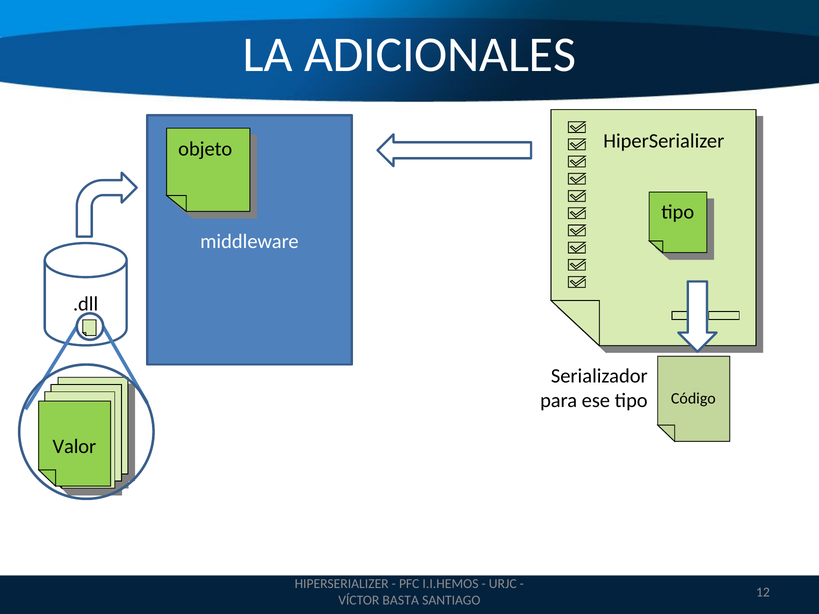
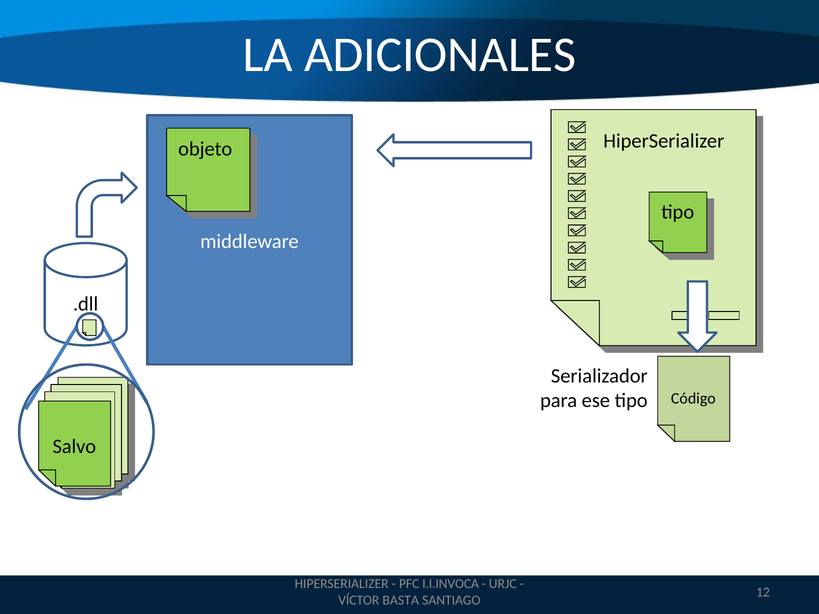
Valor: Valor -> Salvo (74, 447)
I.I.HEMOS: I.I.HEMOS -> I.I.INVOCA (451, 584)
